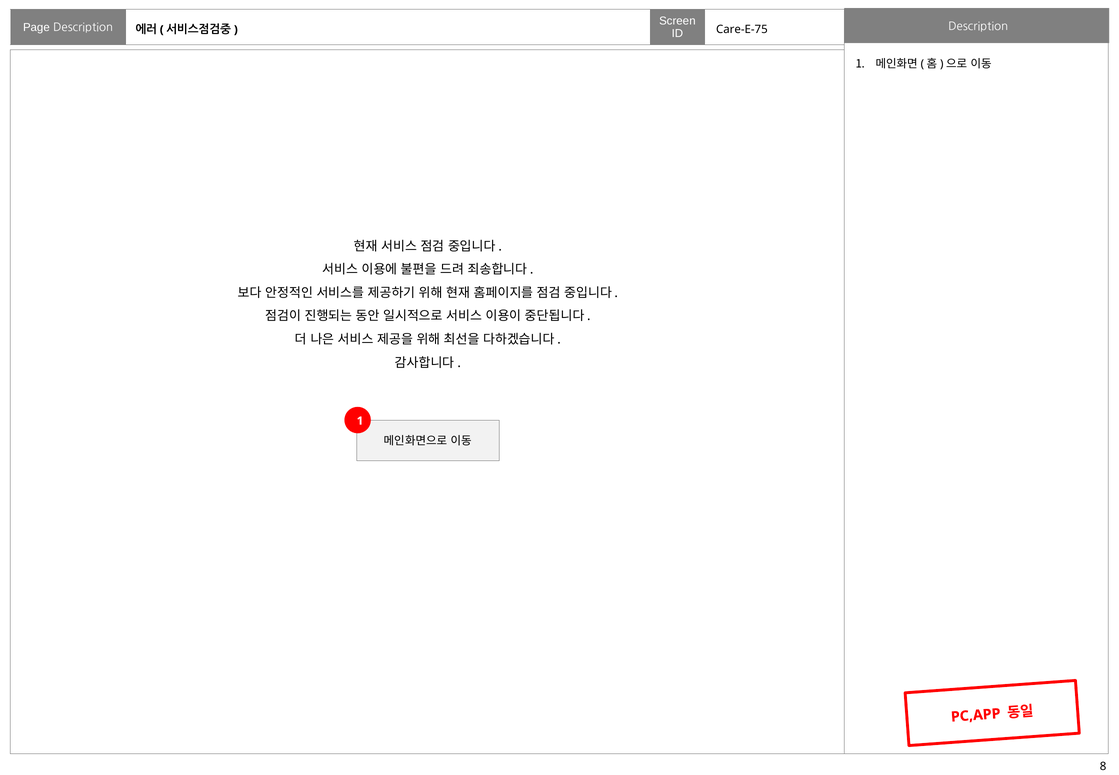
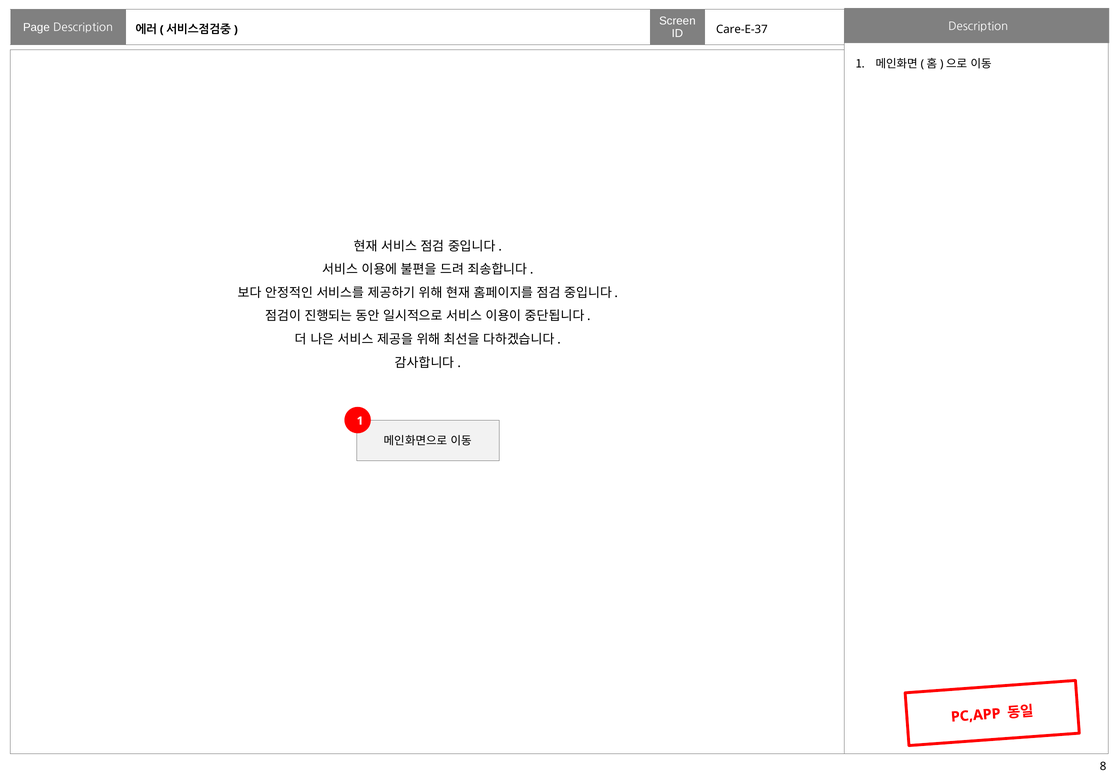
Care-E-75: Care-E-75 -> Care-E-37 (742, 30)
